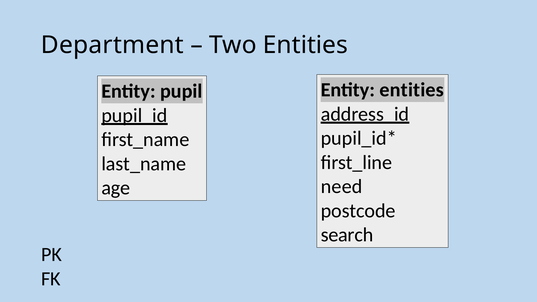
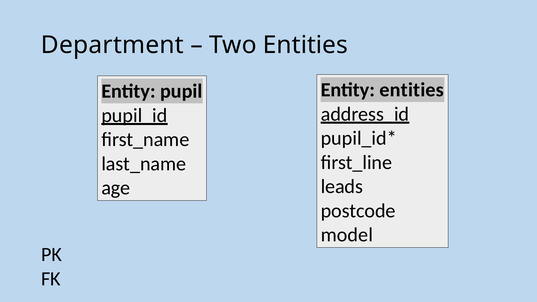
need: need -> leads (342, 187)
search: search -> model (347, 235)
